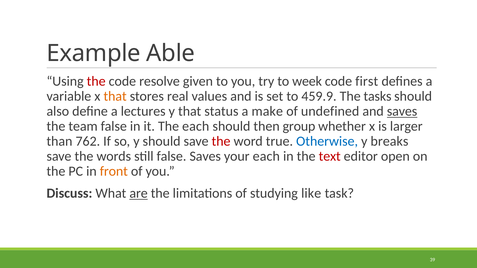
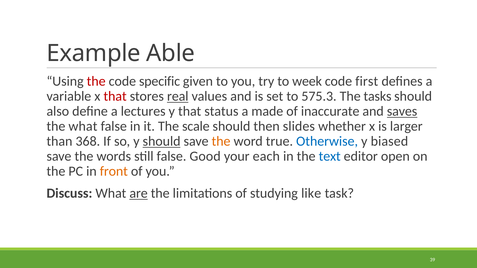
resolve: resolve -> specific (160, 81)
that colour: orange -> red (115, 96)
real underline: none -> present (178, 96)
459.9: 459.9 -> 575.3 (319, 96)
make: make -> made (267, 111)
undefined: undefined -> inaccurate (330, 111)
the team: team -> what (83, 127)
The each: each -> scale (196, 127)
group: group -> slides (299, 127)
762: 762 -> 368 (88, 142)
should underline: none -> present (162, 142)
the colour: red -> orange (221, 142)
breaks: breaks -> biased (389, 142)
false Saves: Saves -> Good (205, 157)
text colour: red -> blue (330, 157)
